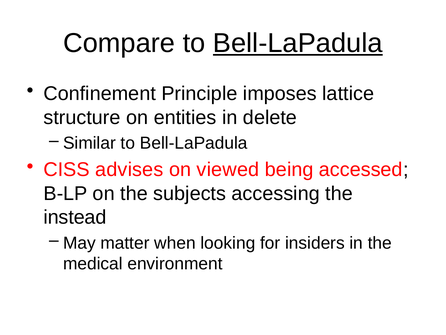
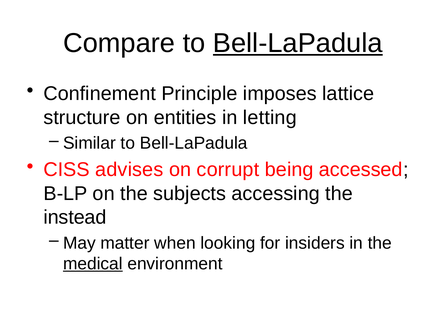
delete: delete -> letting (270, 117)
viewed: viewed -> corrupt (228, 169)
medical underline: none -> present (93, 263)
